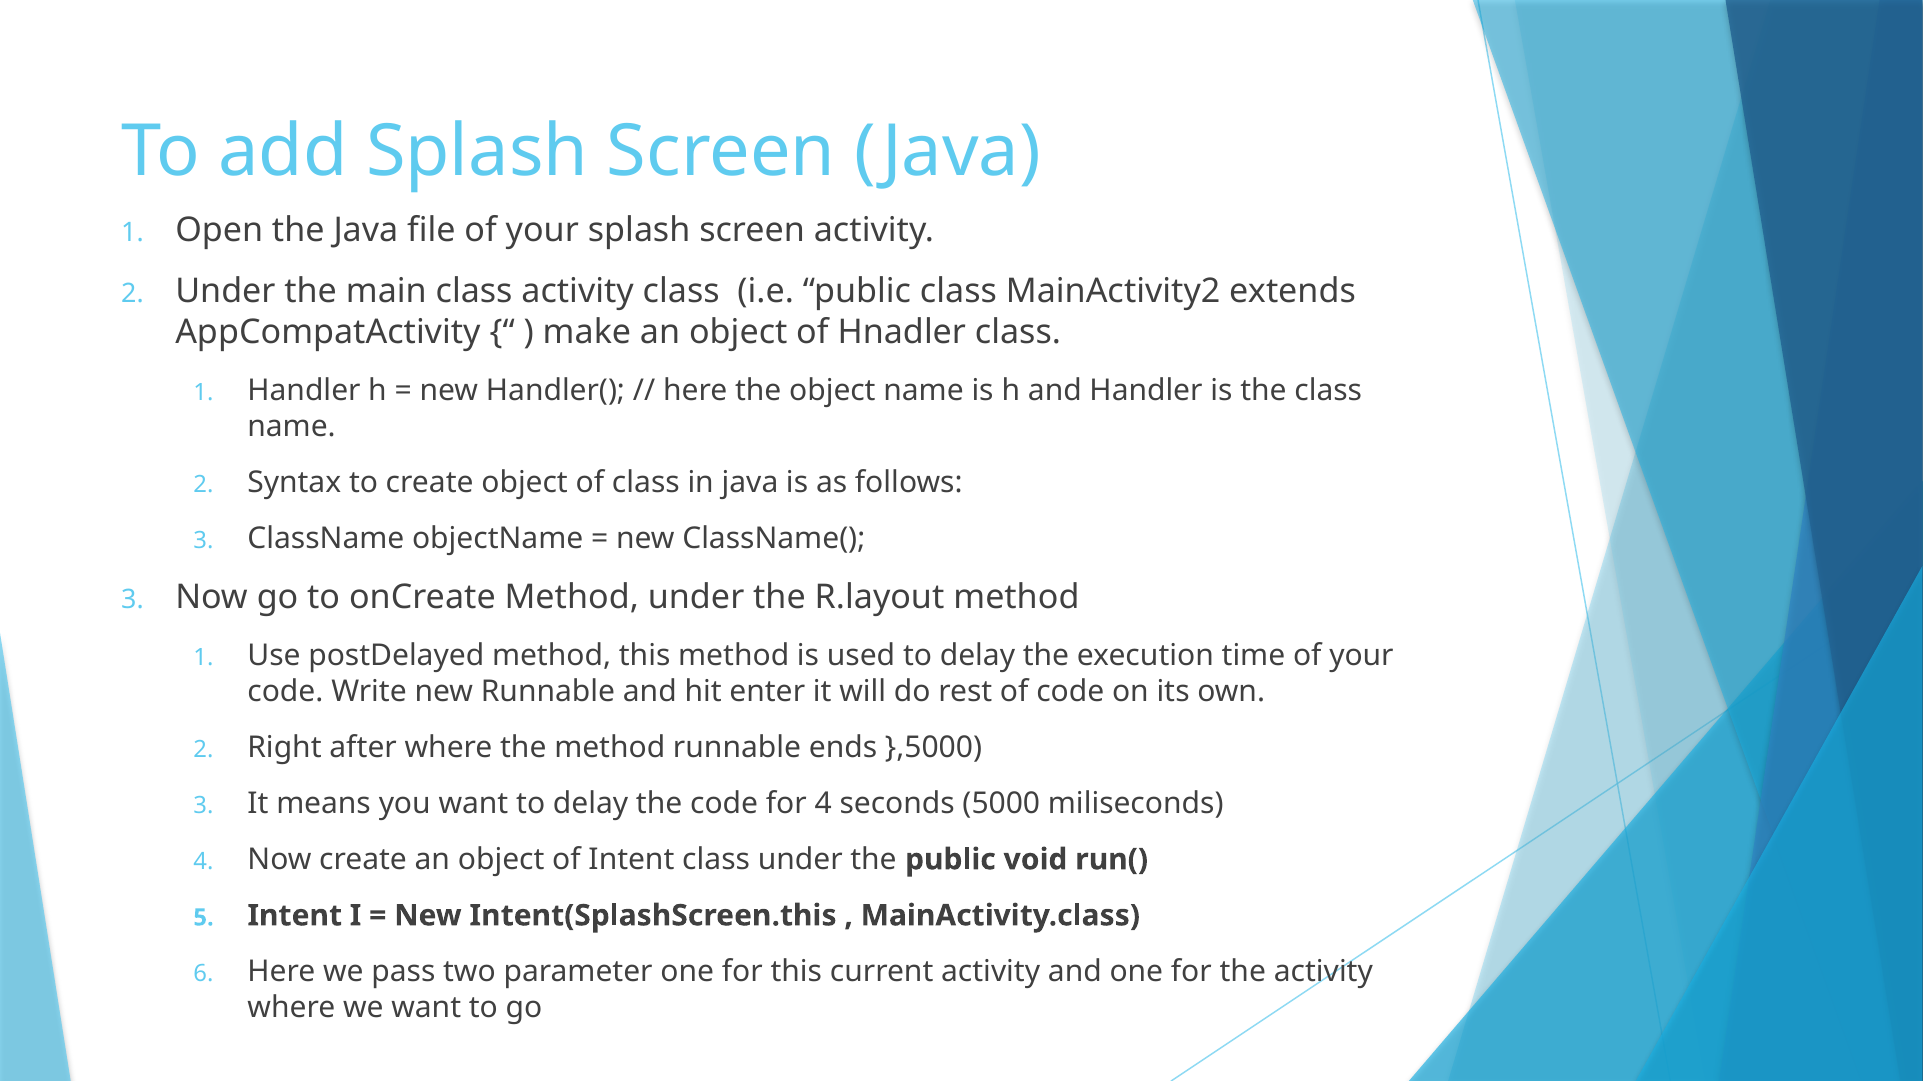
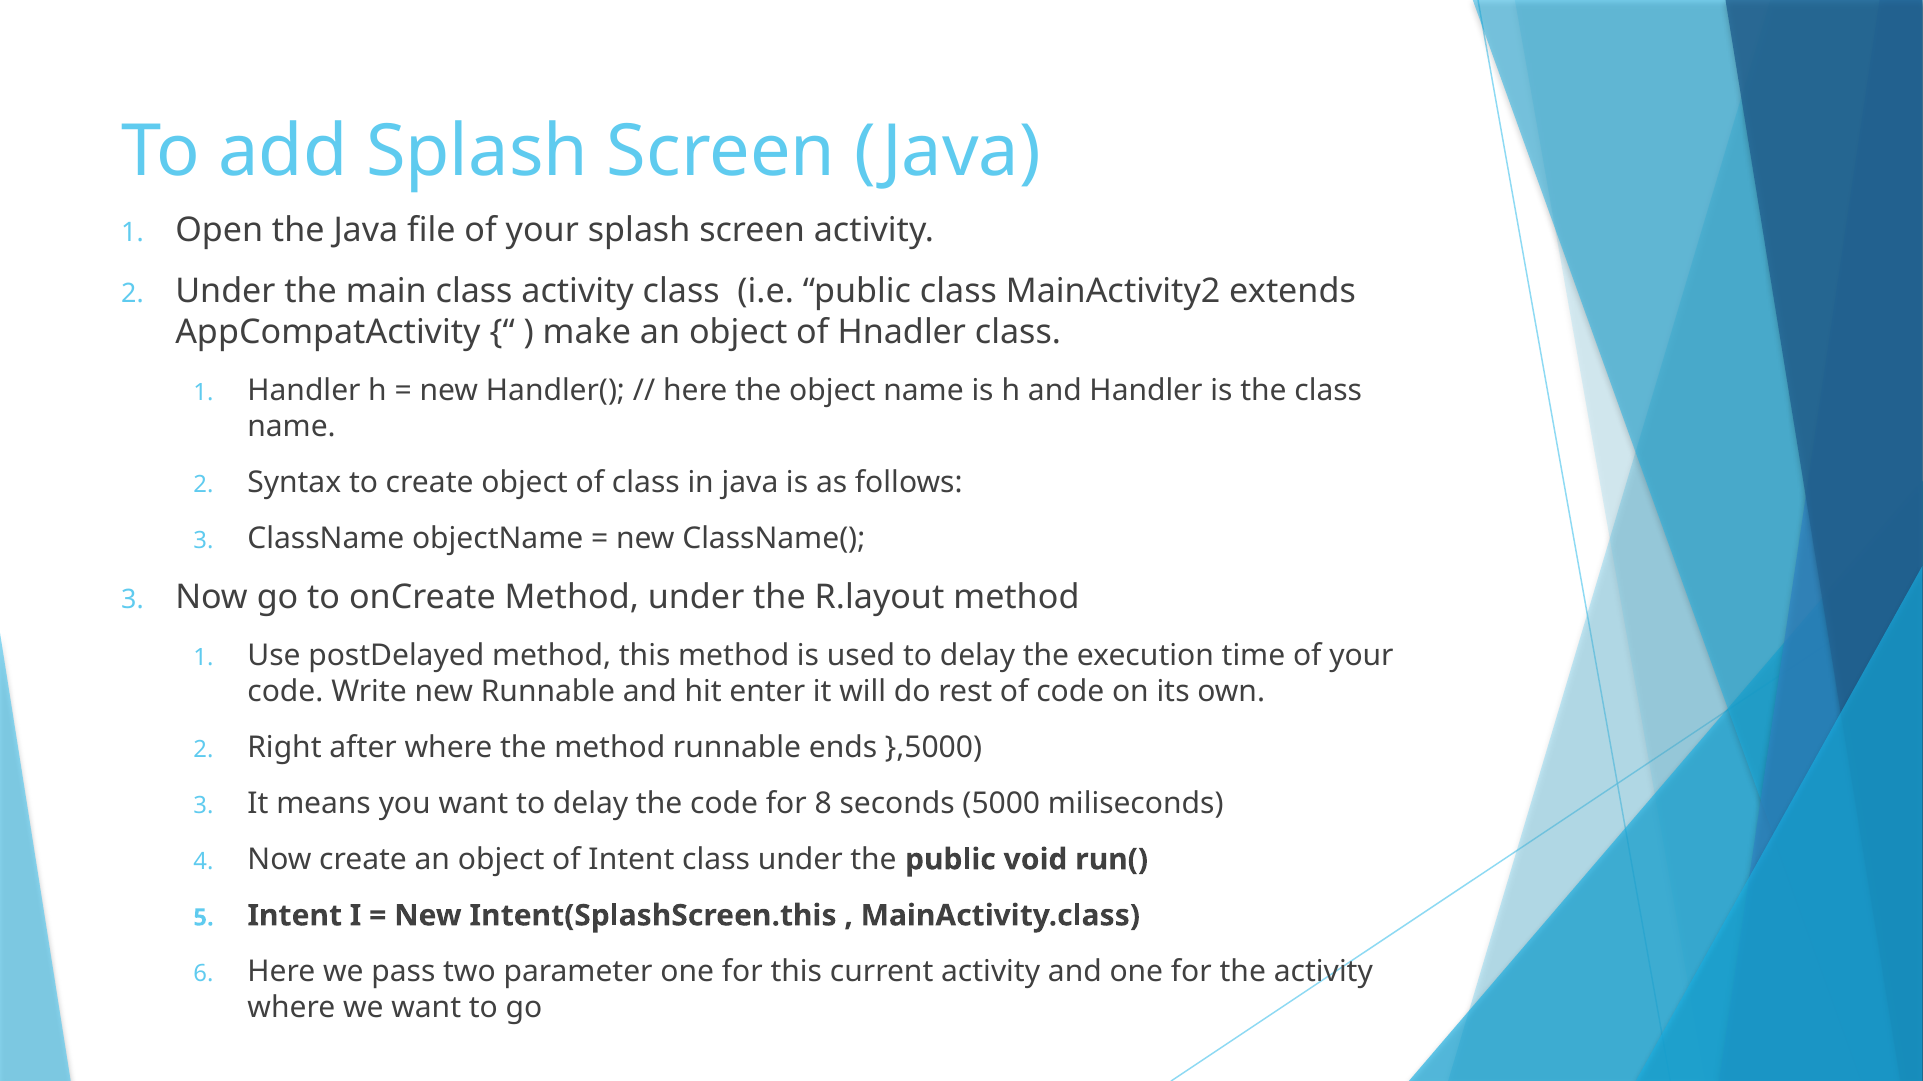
for 4: 4 -> 8 (823, 804)
